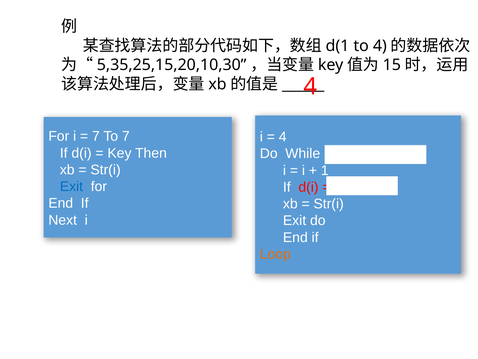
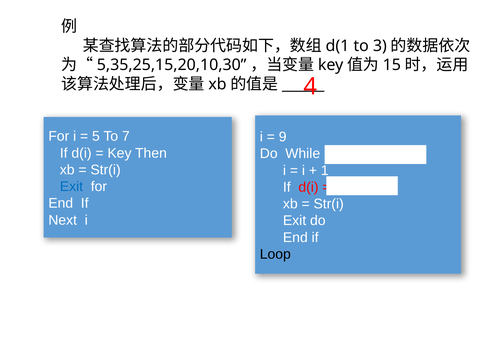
to 4: 4 -> 3 (380, 46)
7: 7 -> 5 (96, 136)
4: 4 -> 9 (283, 137)
Loop colour: orange -> black (275, 254)
